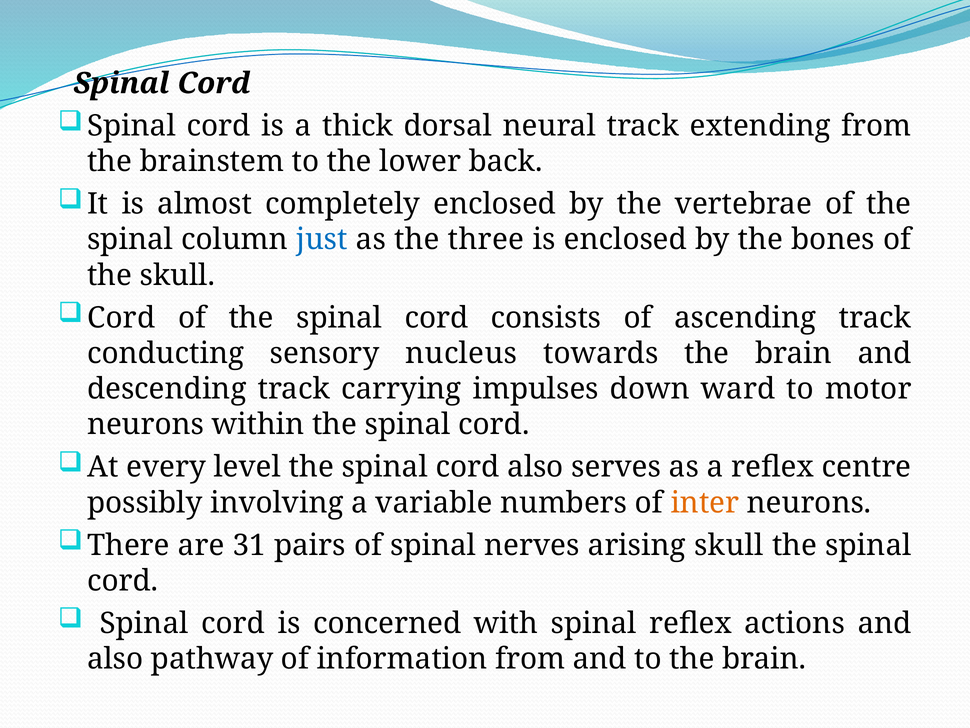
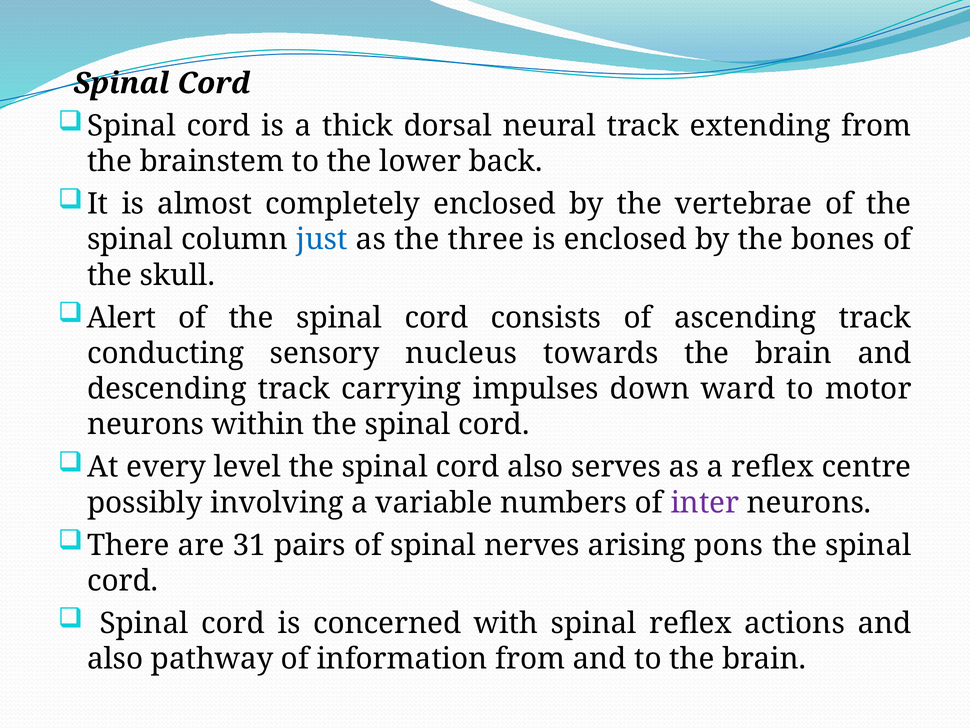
Cord: Cord -> Alert (122, 318)
inter colour: orange -> purple (705, 502)
arising skull: skull -> pons (729, 545)
